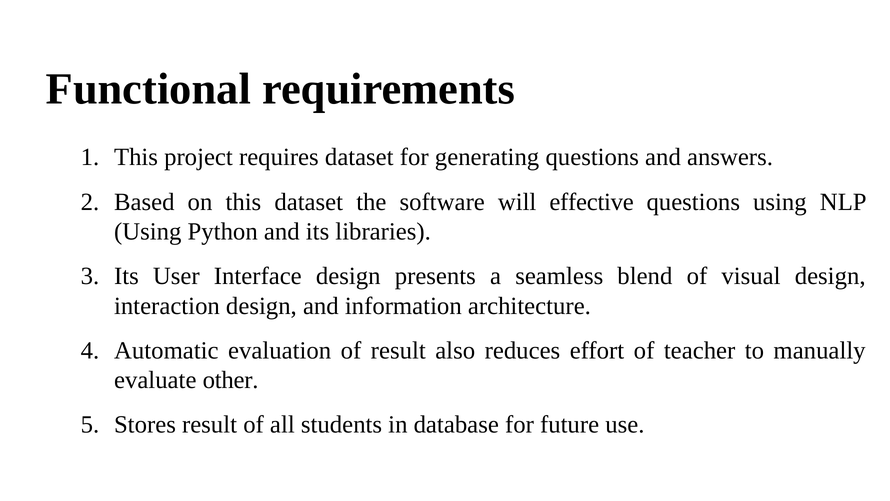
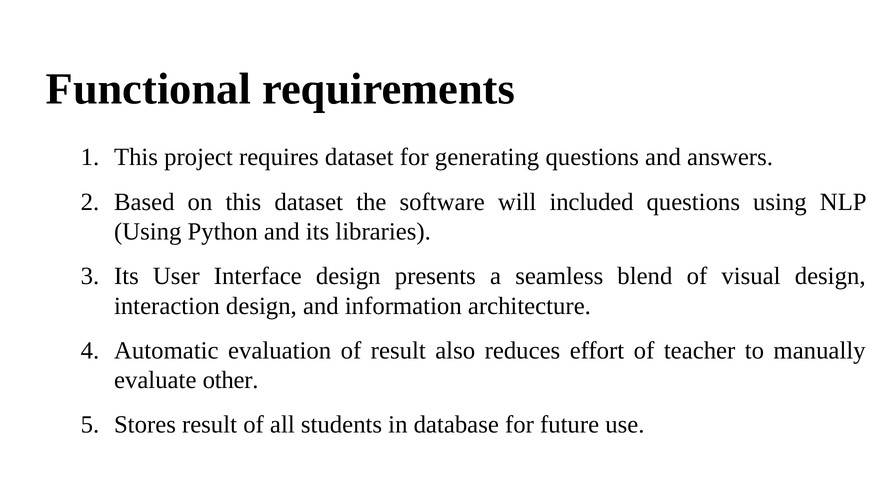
effective: effective -> included (592, 202)
